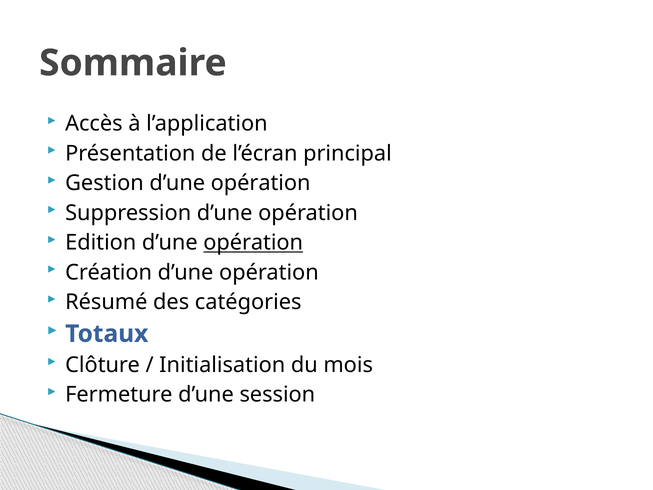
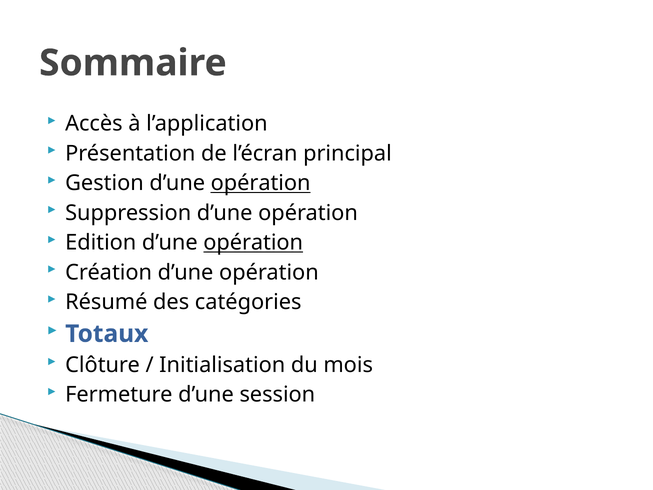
opération underline: none -> present (261, 183)
